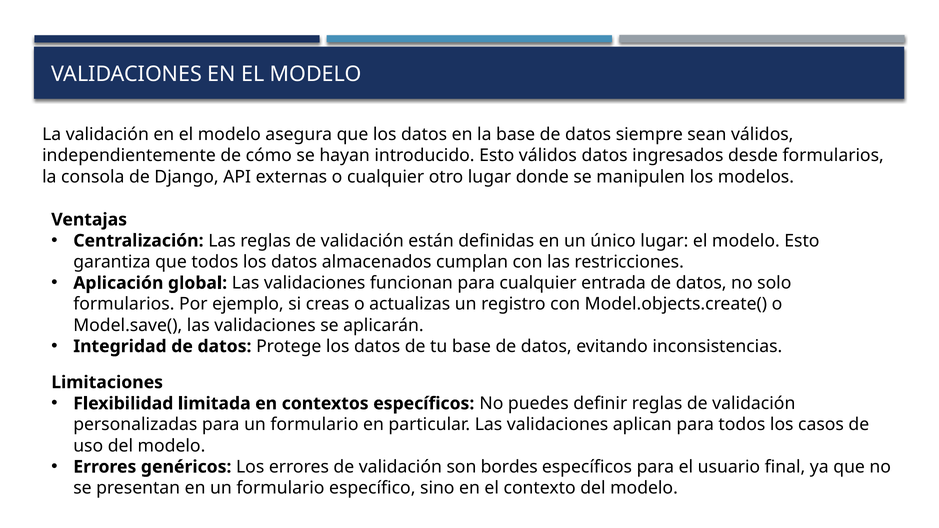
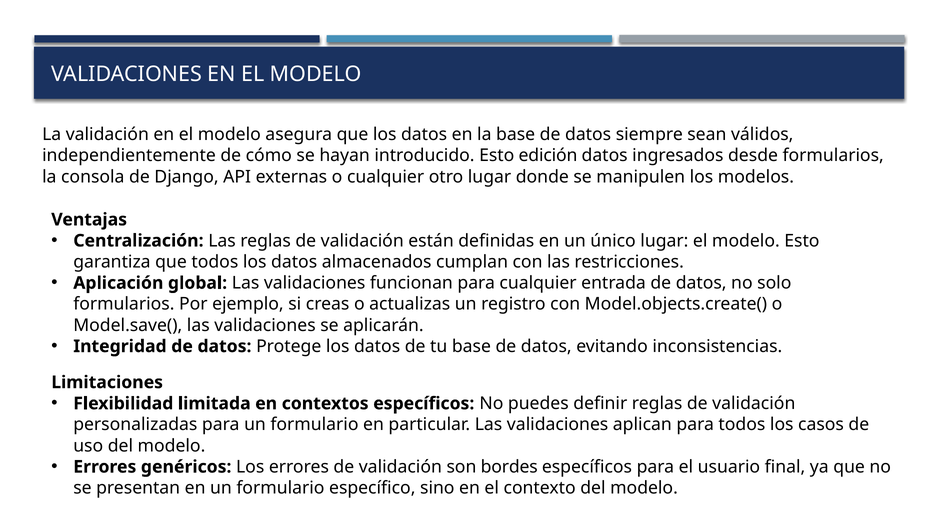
Esto válidos: válidos -> edición (548, 156)
